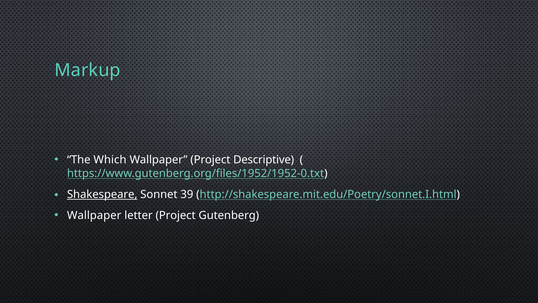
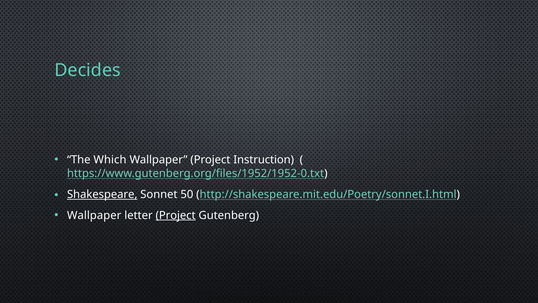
Markup: Markup -> Decides (88, 70)
Descriptive: Descriptive -> Instruction (264, 160)
39: 39 -> 50 (187, 194)
Project underline: none -> present (176, 215)
